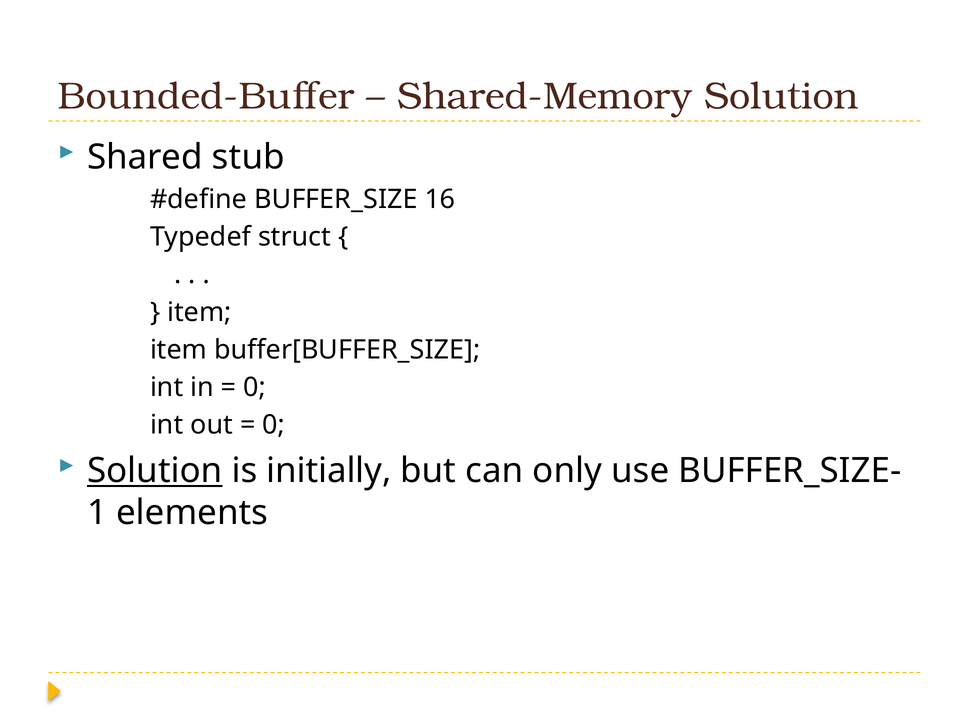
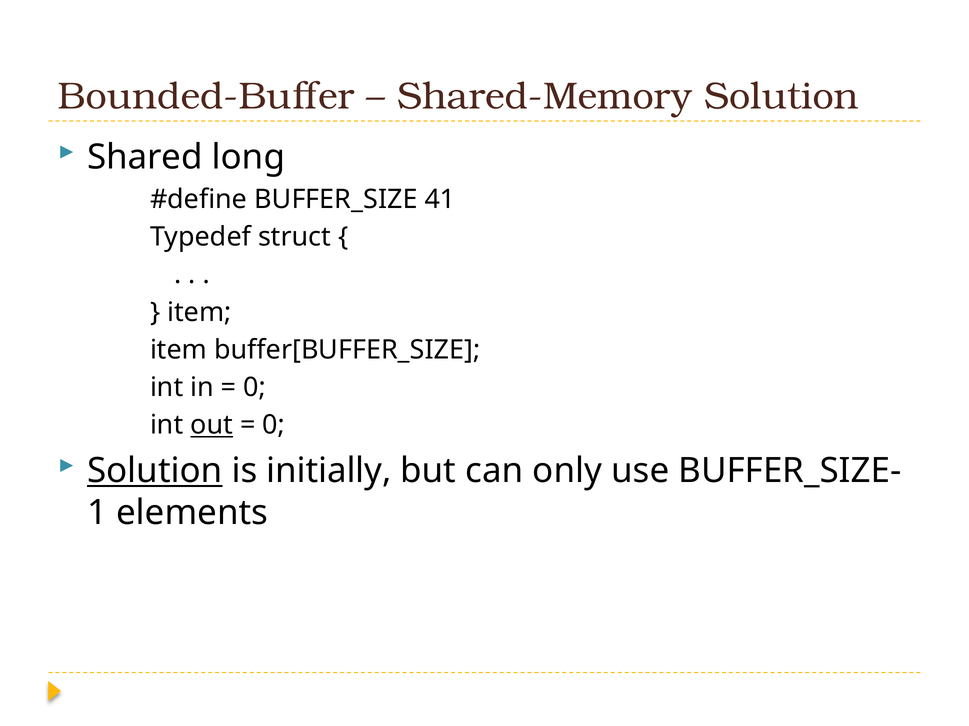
stub: stub -> long (248, 157)
16: 16 -> 41 (440, 199)
out underline: none -> present (212, 426)
